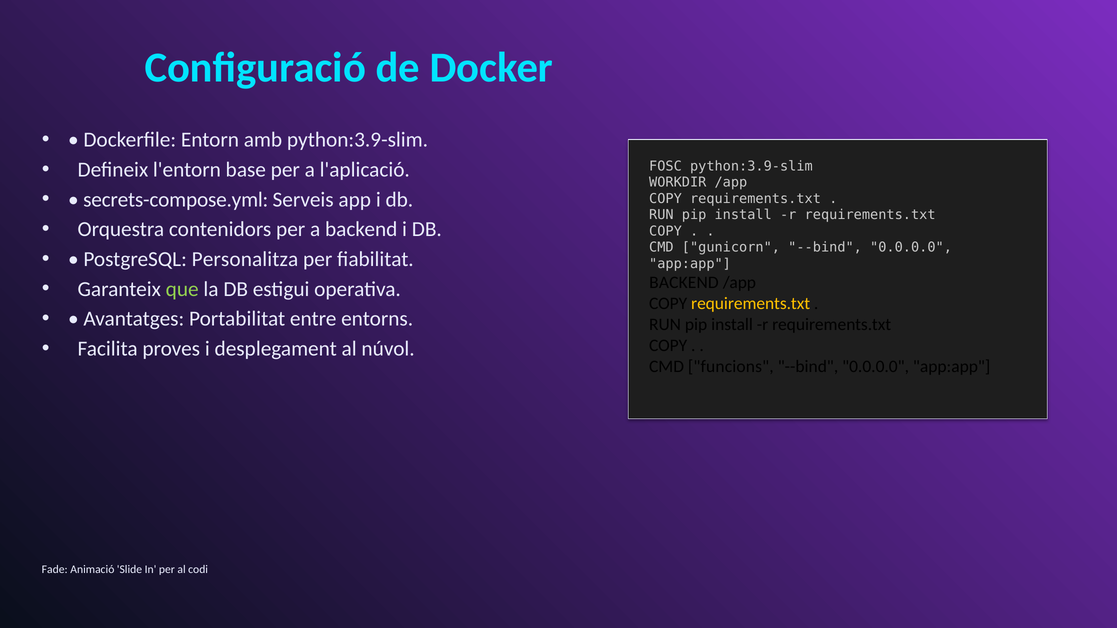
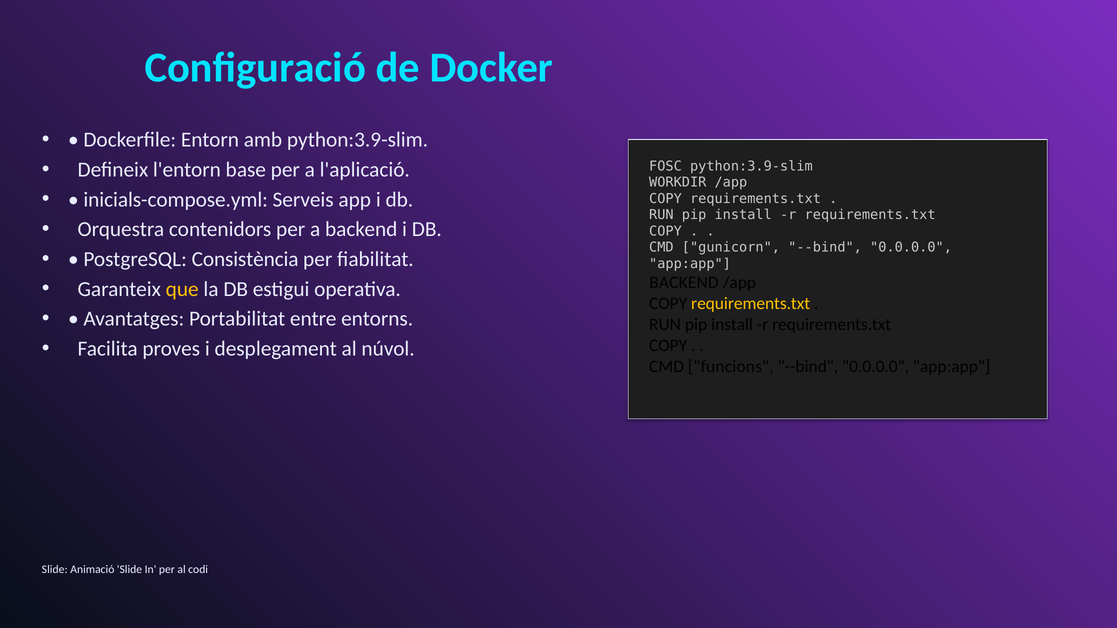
secrets-compose.yml: secrets-compose.yml -> inicials-compose.yml (176, 200)
Personalitza: Personalitza -> Consistència (245, 259)
que colour: light green -> yellow (182, 289)
Fade: Fade -> Slide (55, 570)
